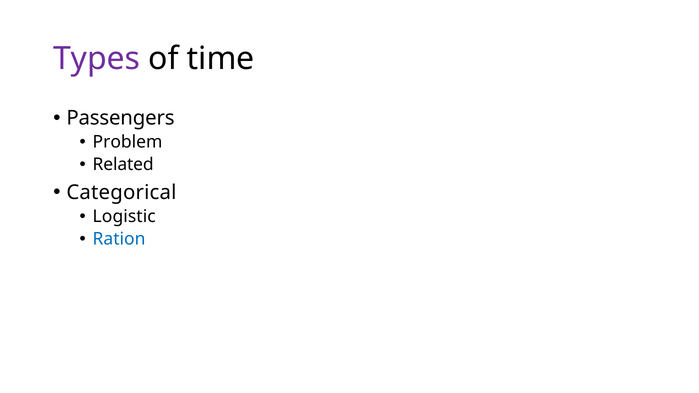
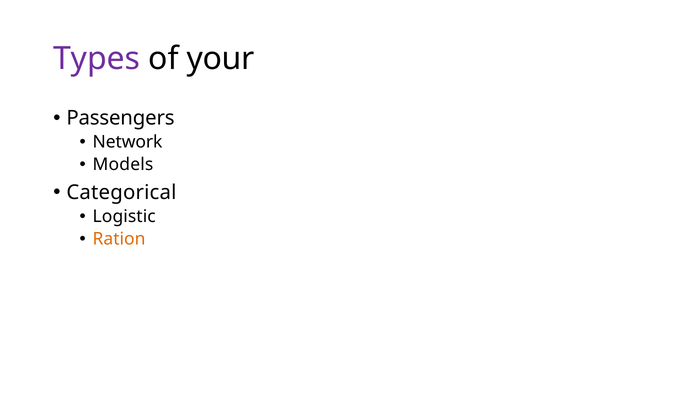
time: time -> your (221, 59)
Problem: Problem -> Network (128, 142)
Related: Related -> Models (123, 165)
Ration colour: blue -> orange (119, 239)
